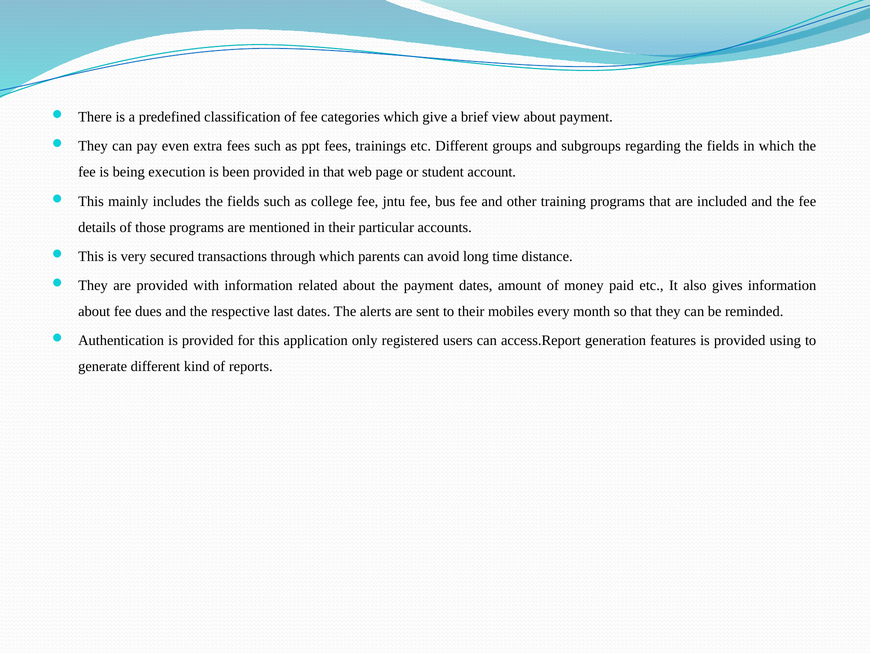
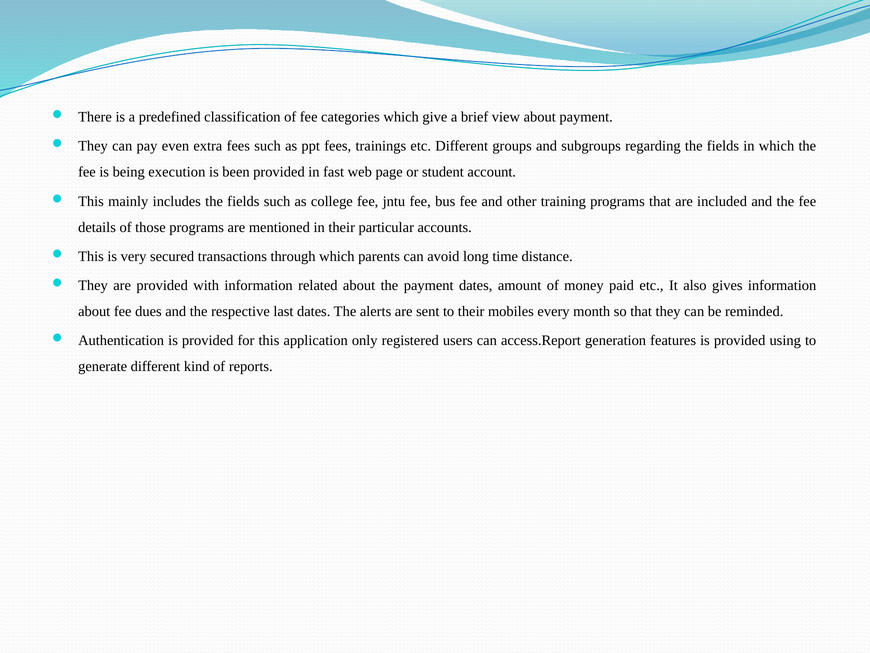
in that: that -> fast (334, 172)
